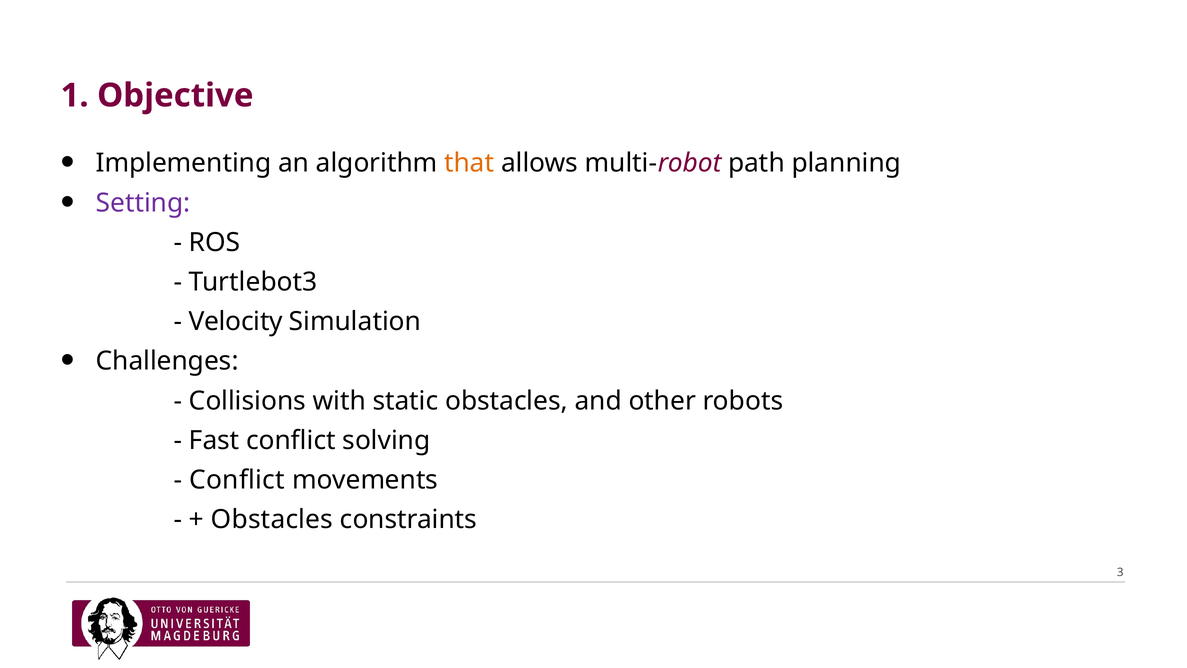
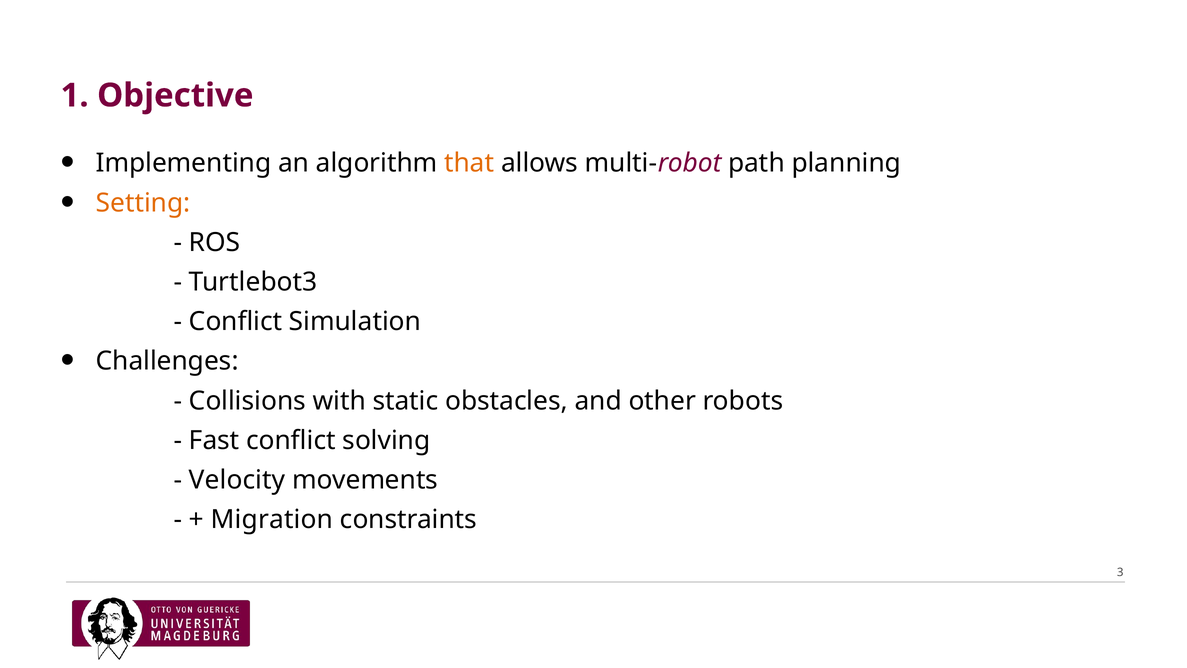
Setting colour: purple -> orange (143, 203)
Velocity: Velocity -> Conflict (236, 321)
Conflict: Conflict -> Velocity (237, 480)
Obstacles: Obstacles -> Migration (272, 519)
